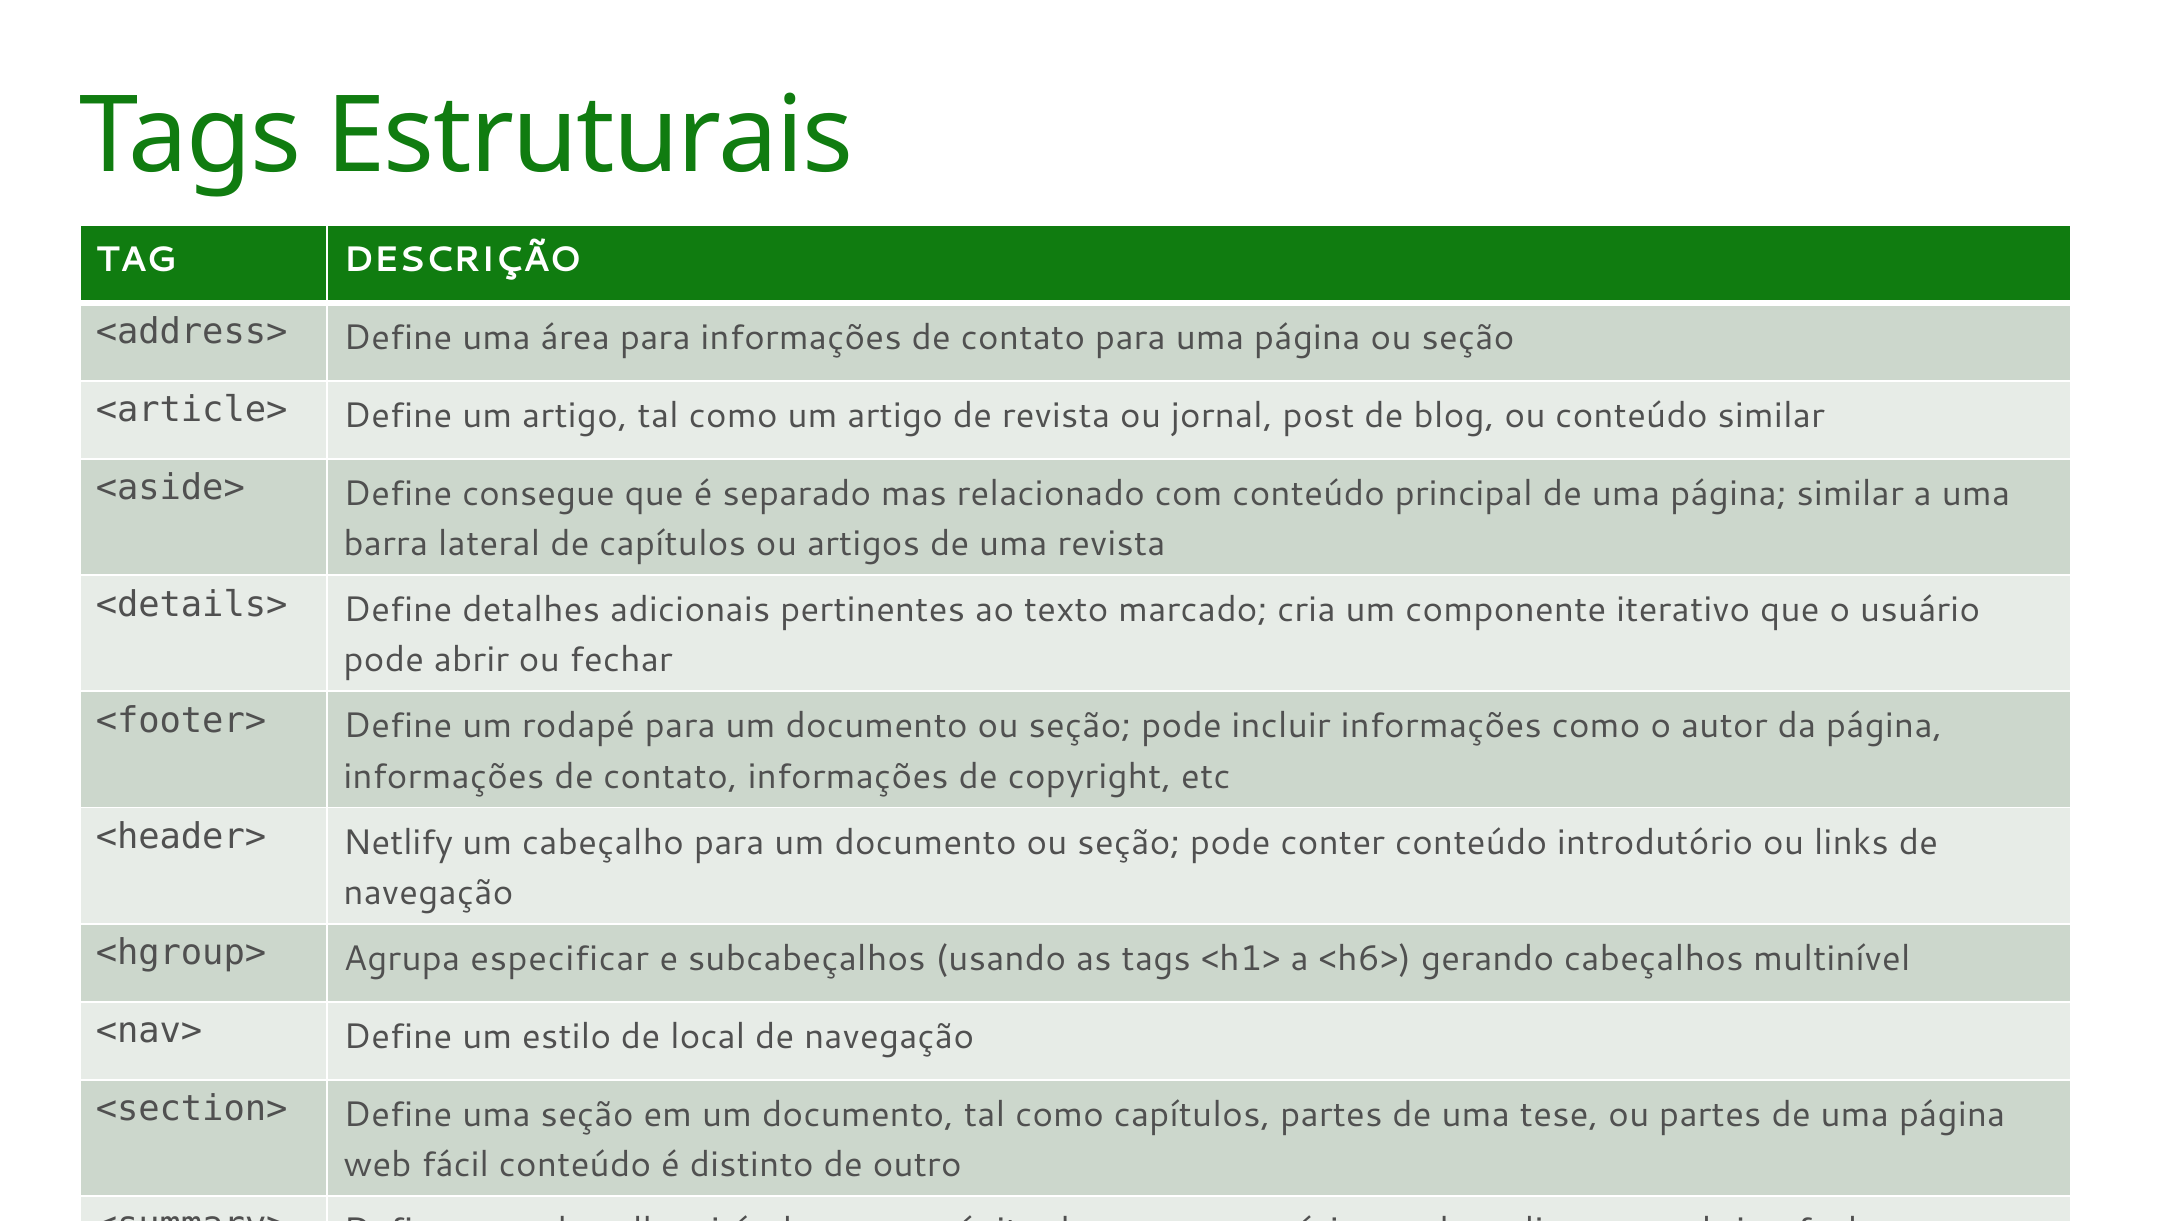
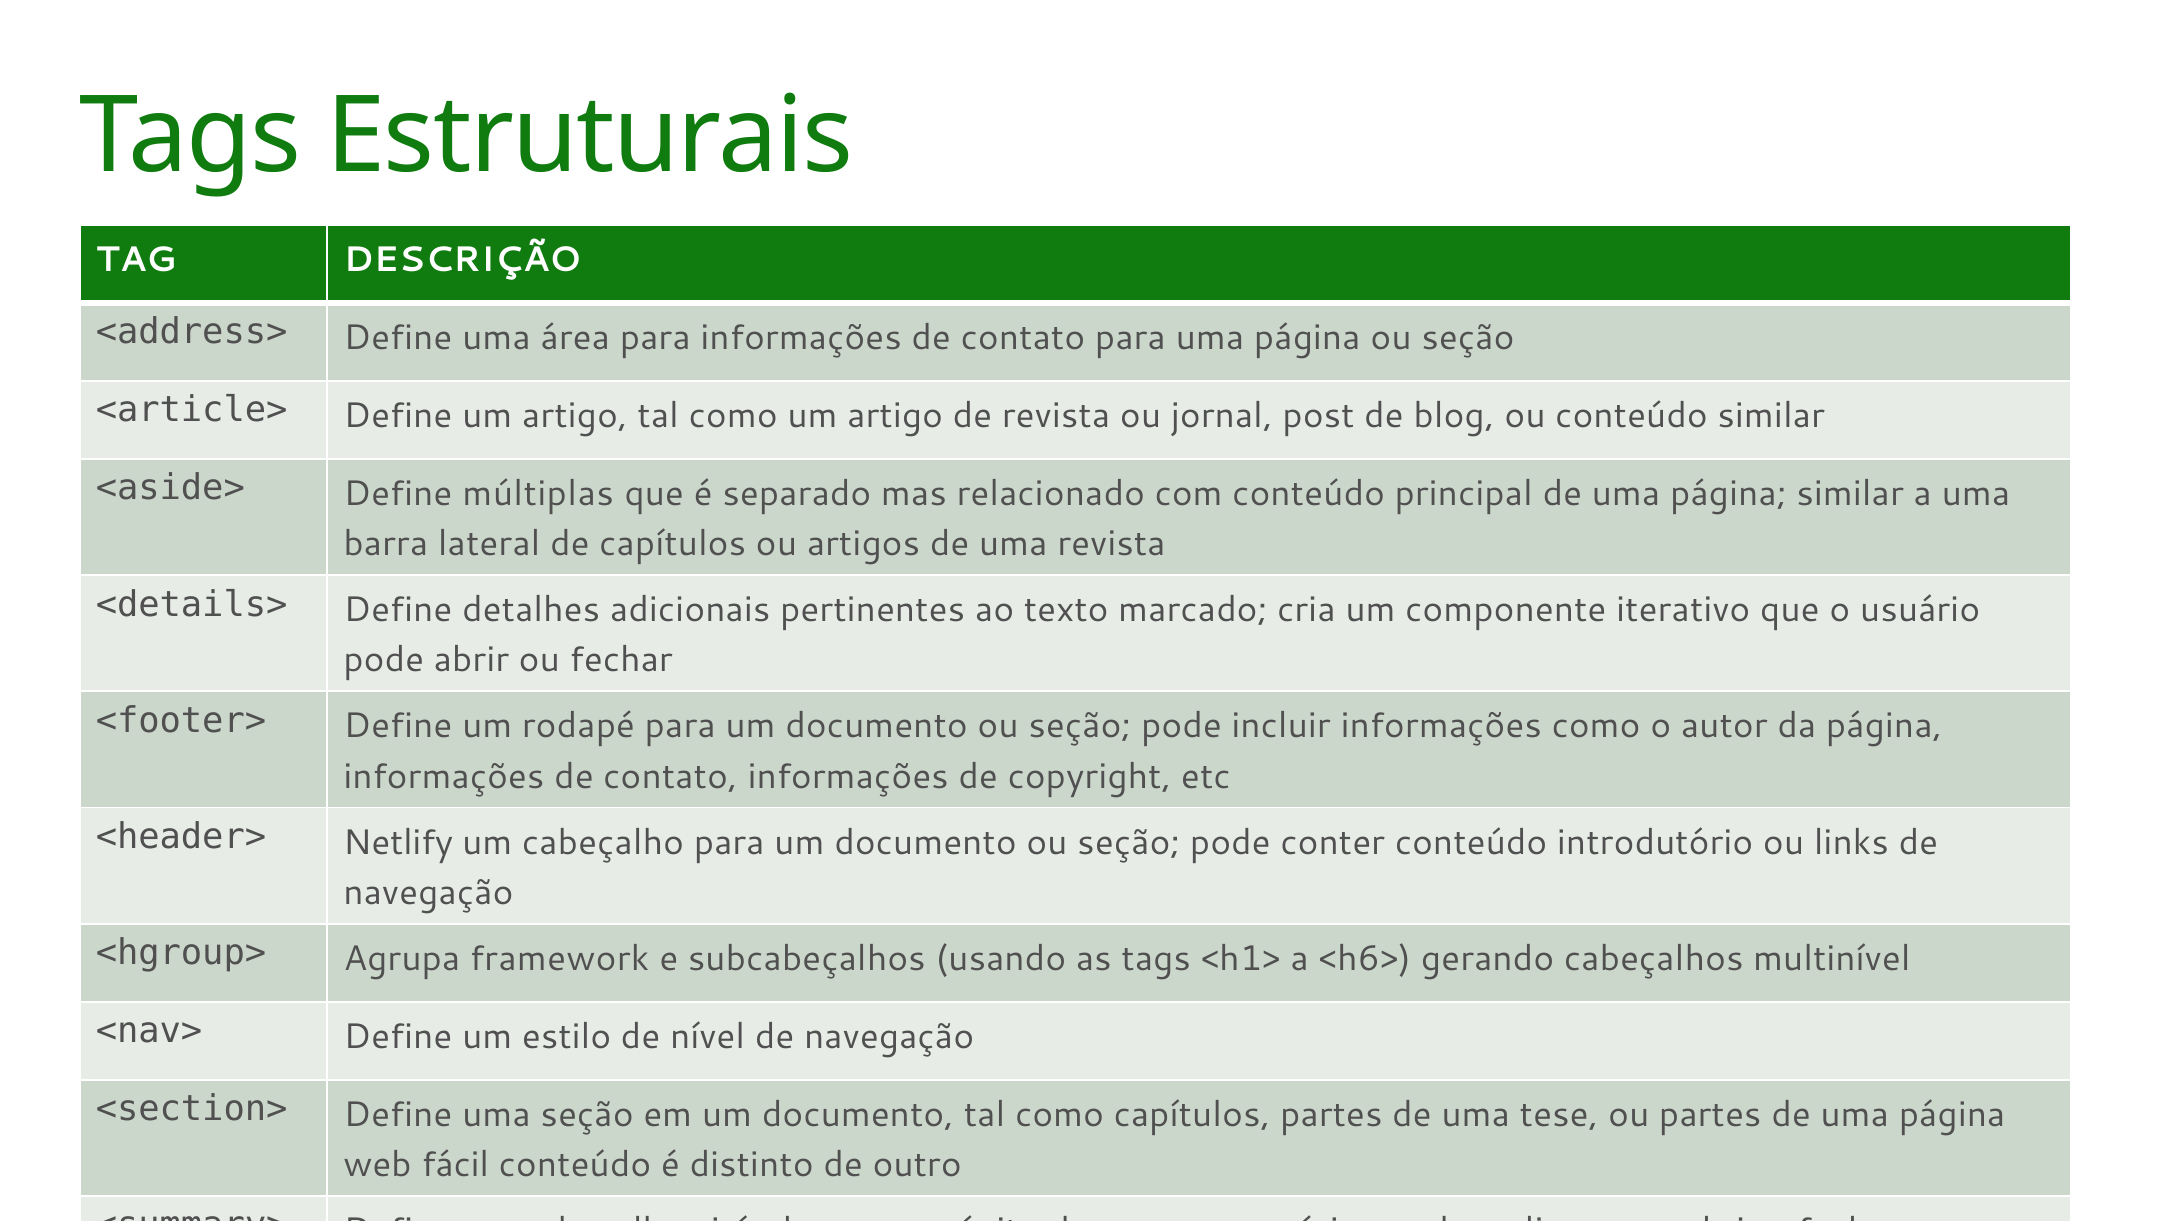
consegue: consegue -> múltiplas (538, 494)
especificar: especificar -> framework (560, 959)
local: local -> nível (708, 1037)
